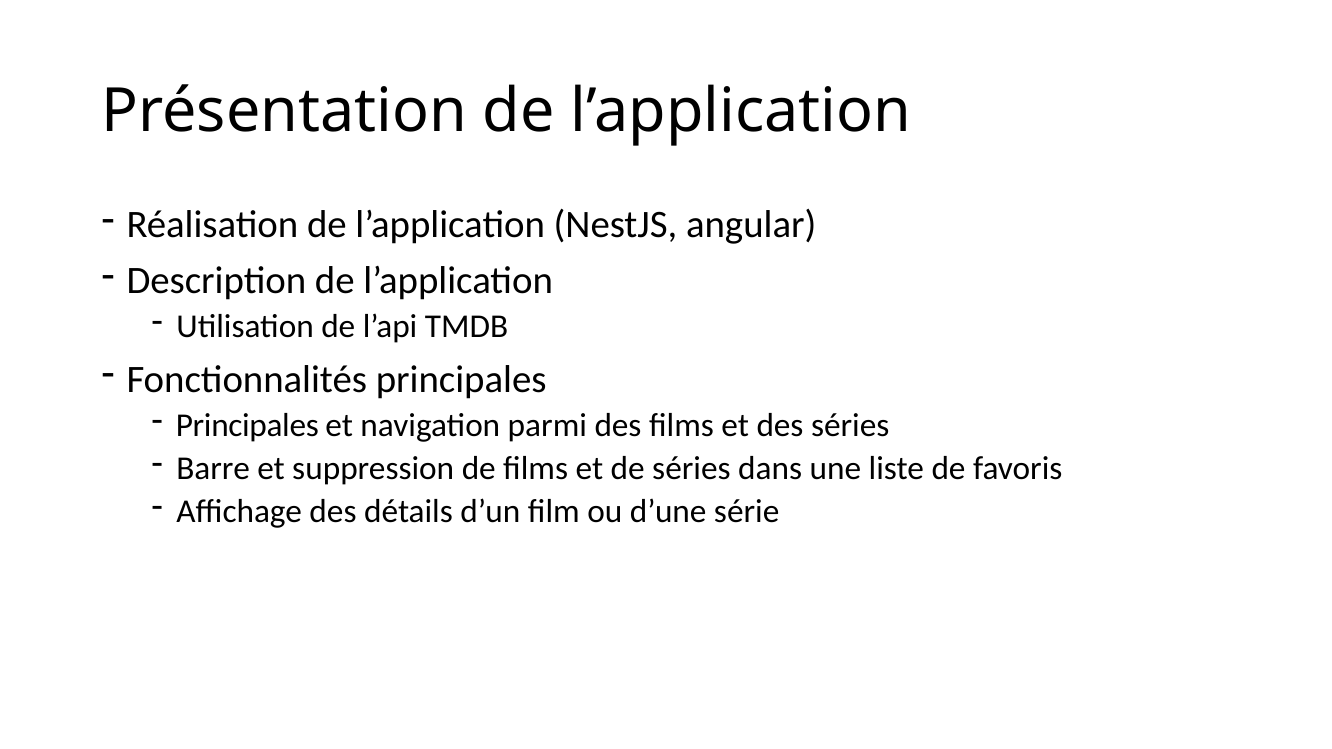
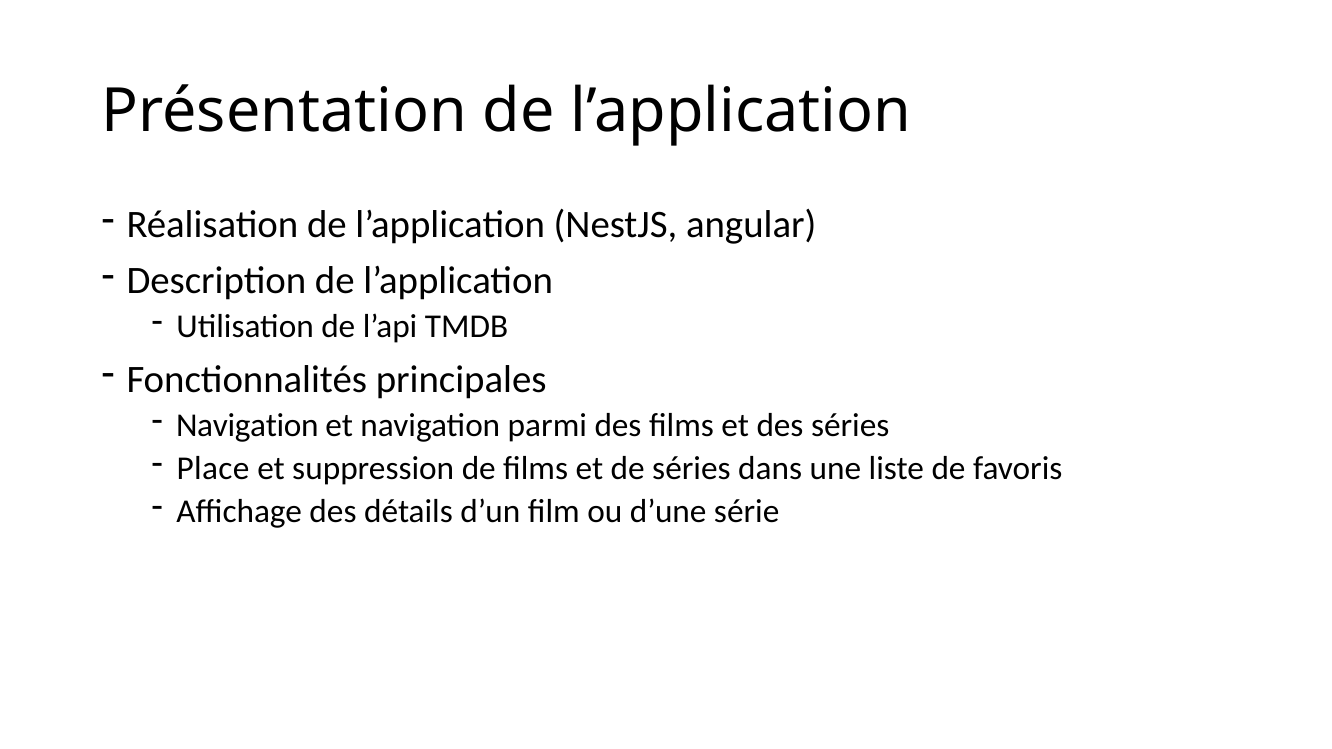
Principales: Principales -> Navigation (247, 426)
Barre: Barre -> Place (213, 469)
